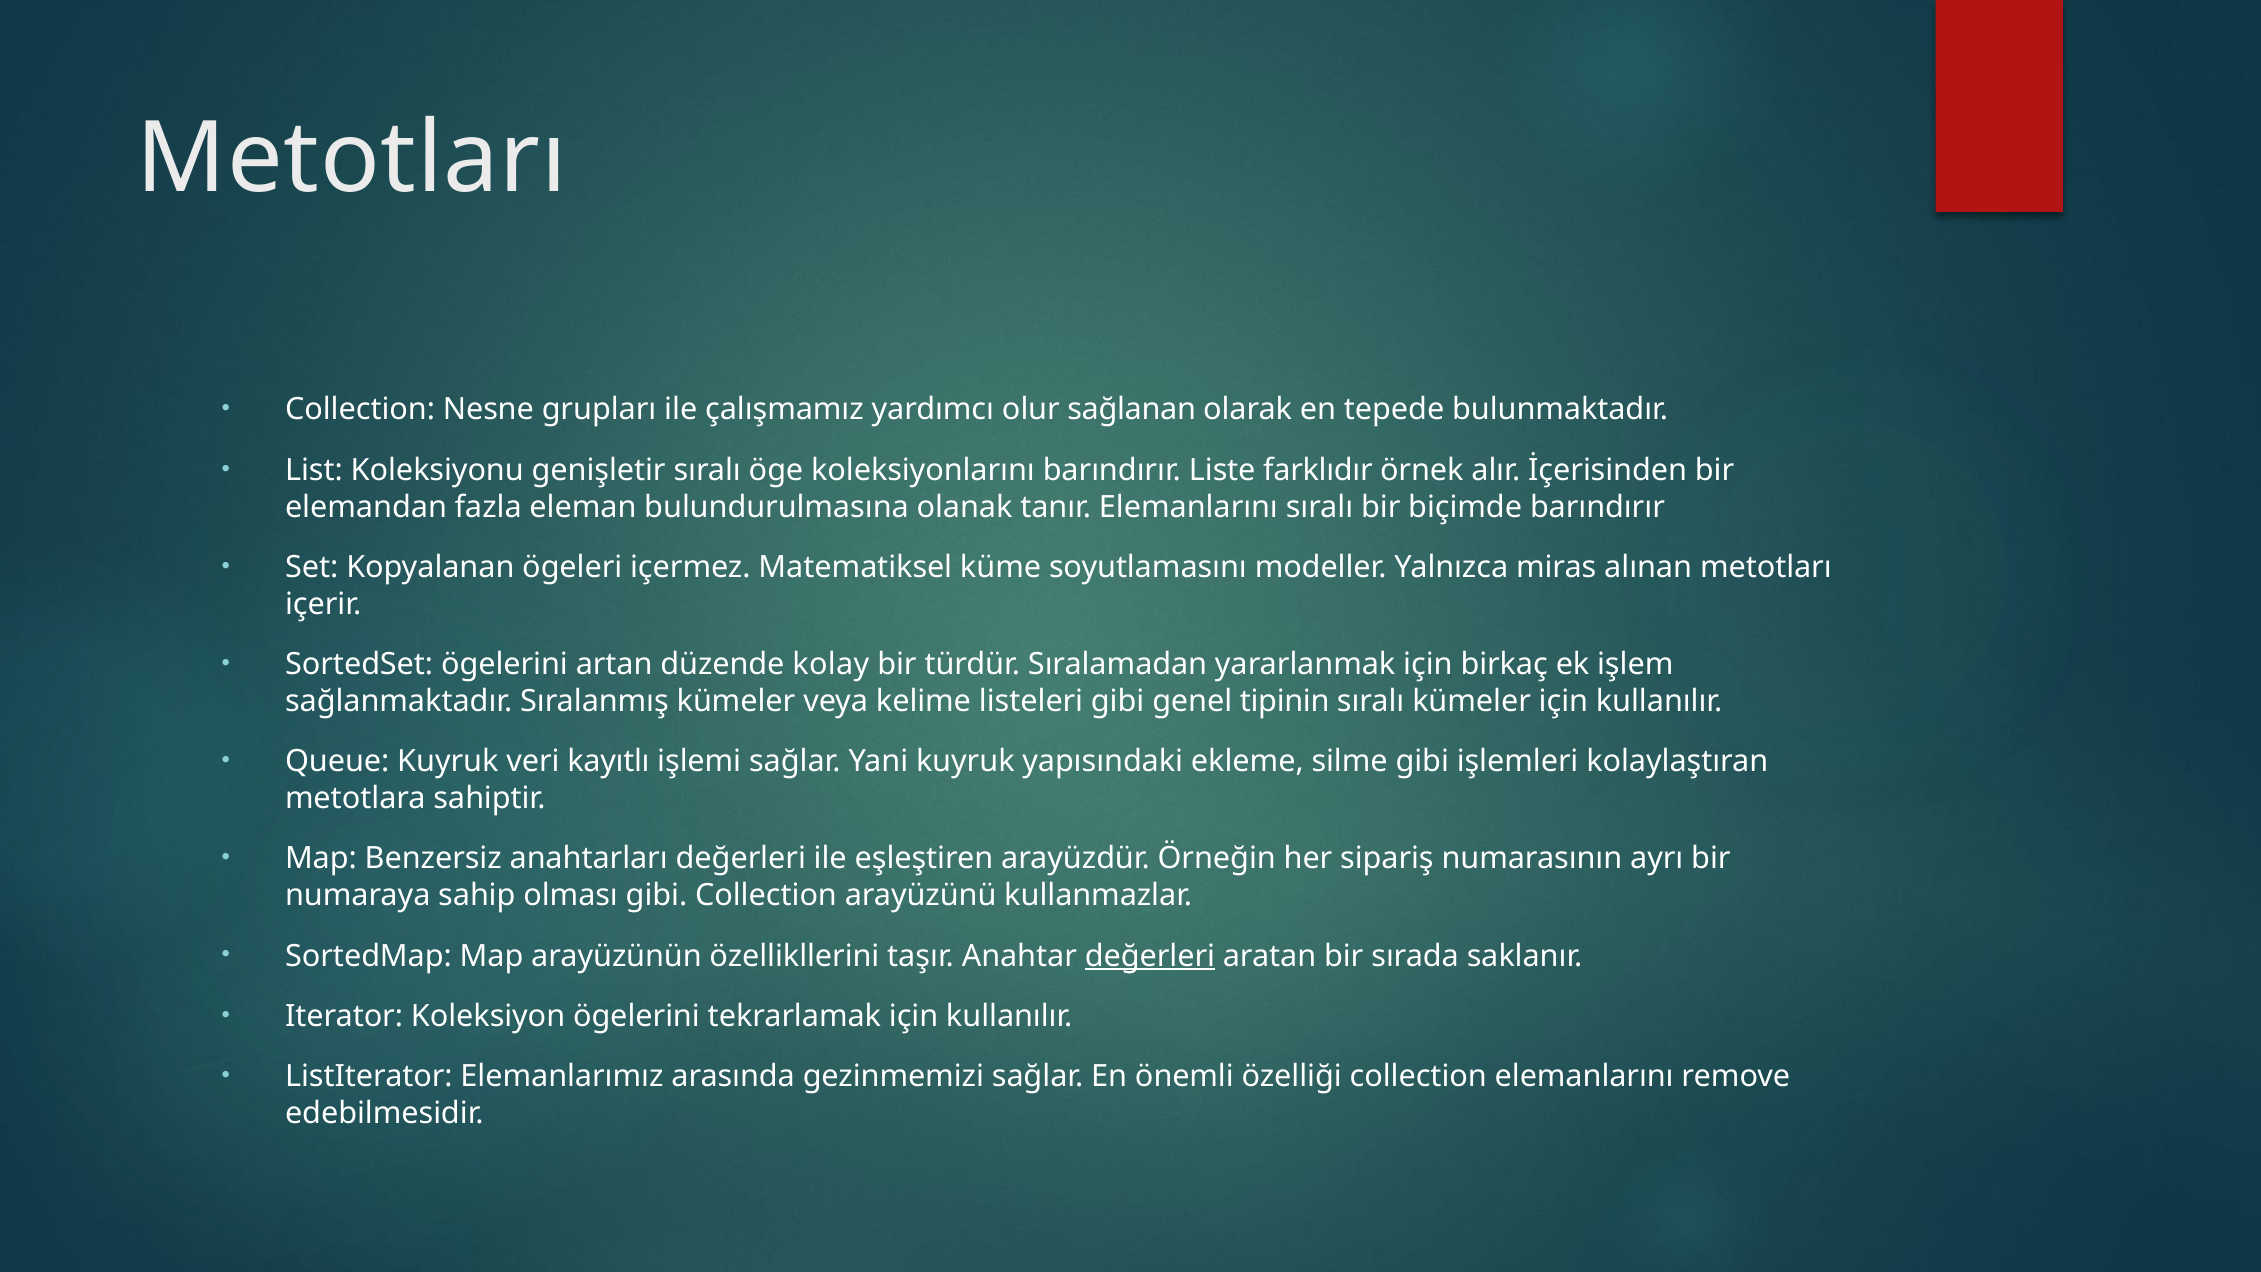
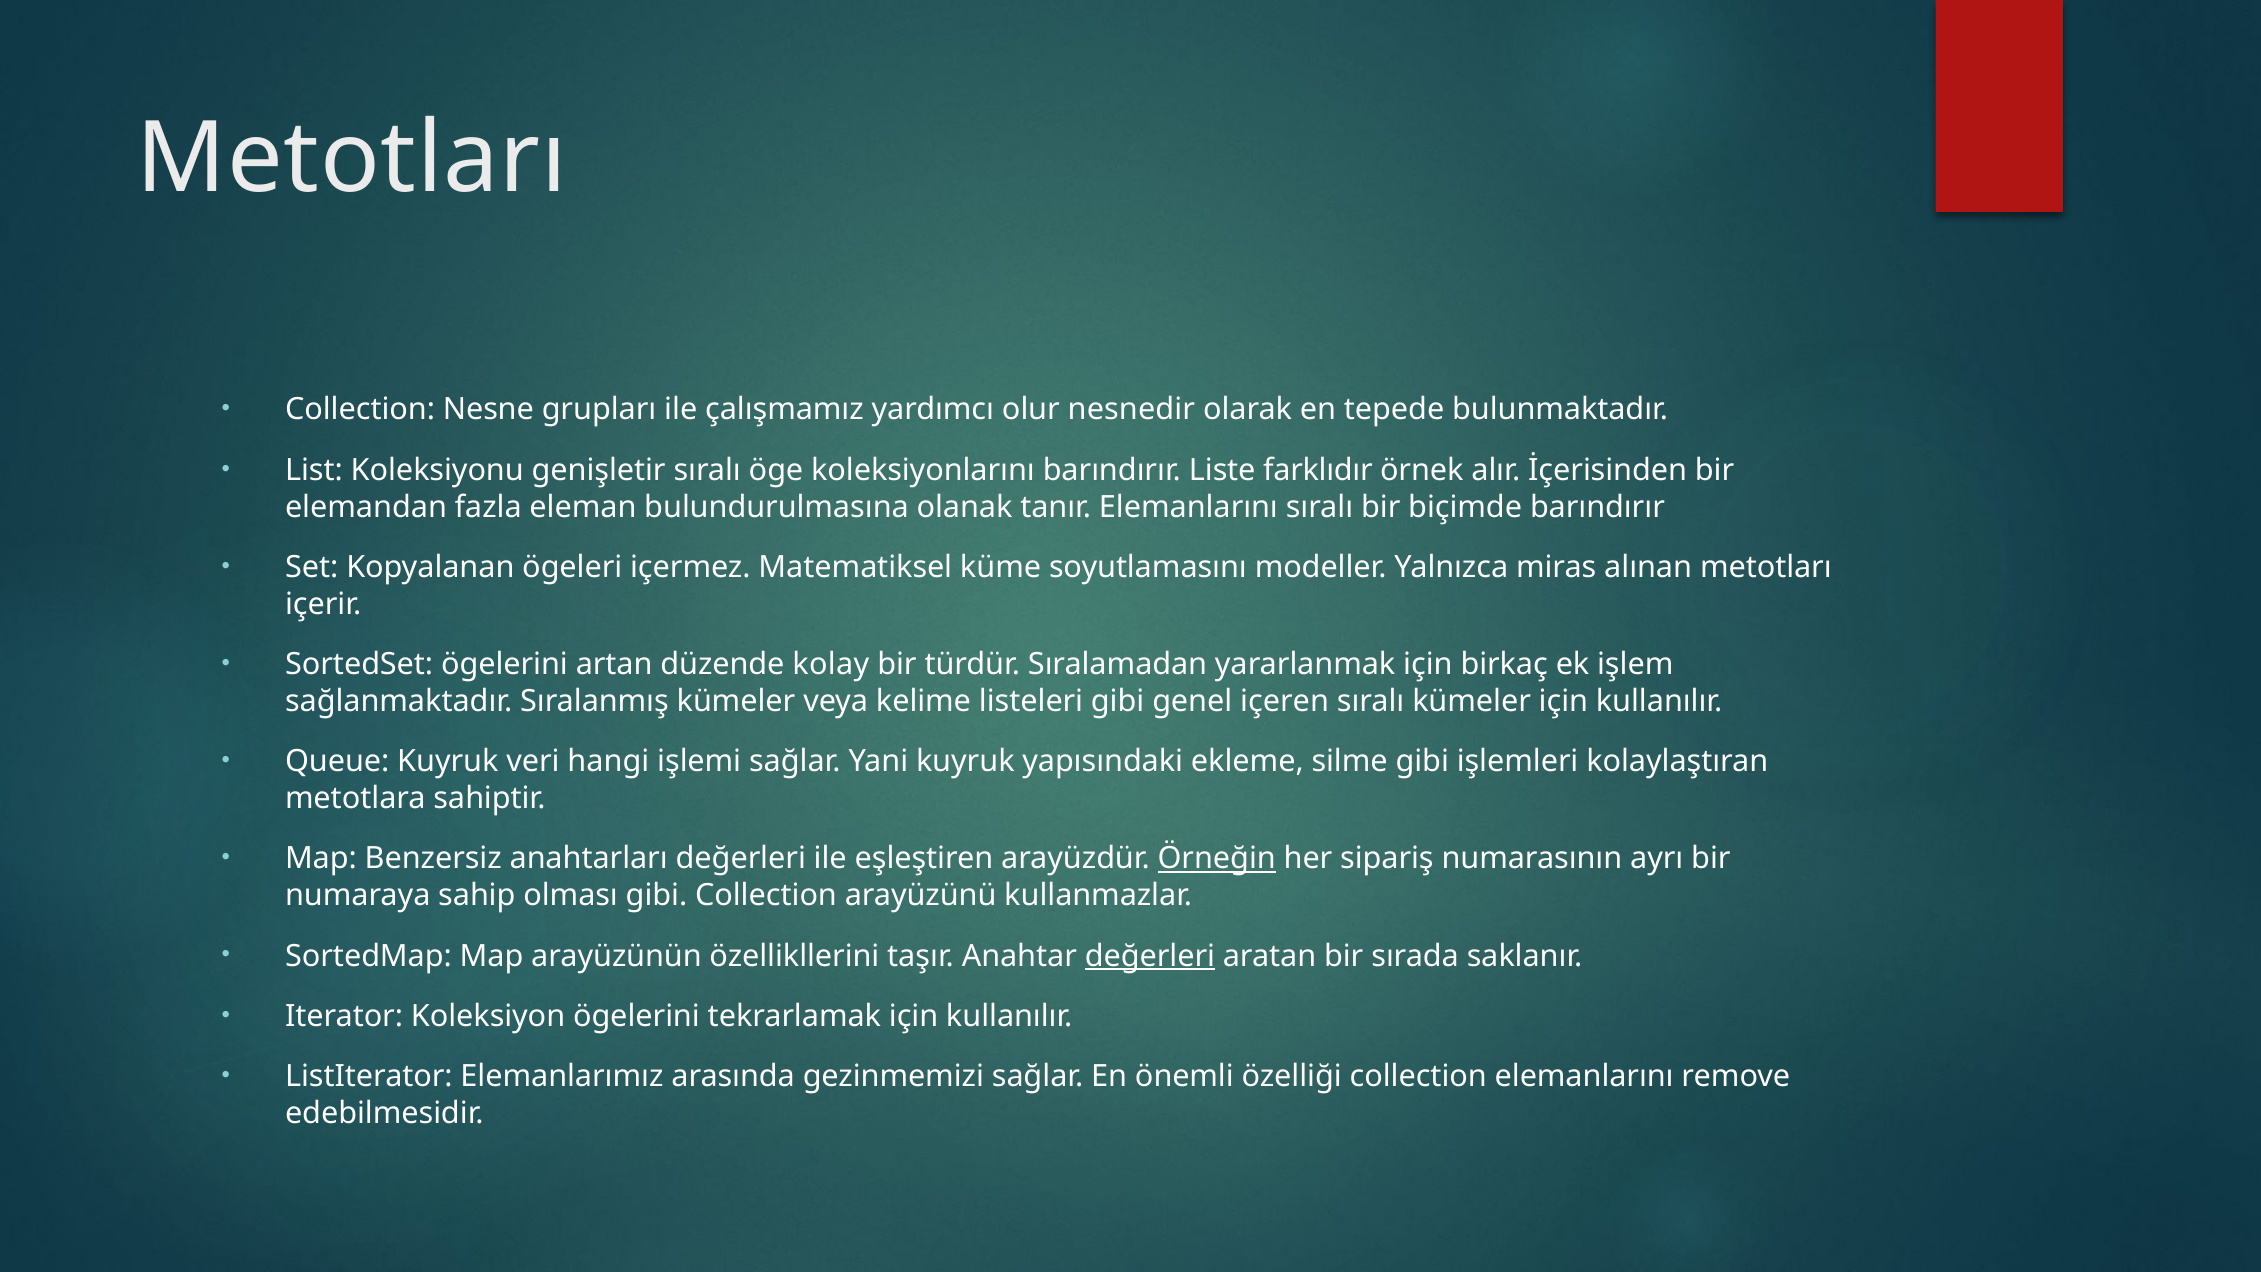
sağlanan: sağlanan -> nesnedir (1131, 410)
tipinin: tipinin -> içeren (1285, 701)
kayıtlı: kayıtlı -> hangi (608, 762)
Örneğin underline: none -> present (1217, 859)
